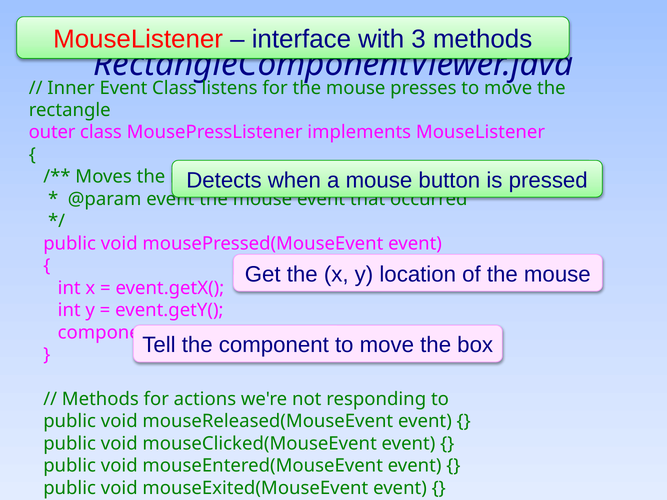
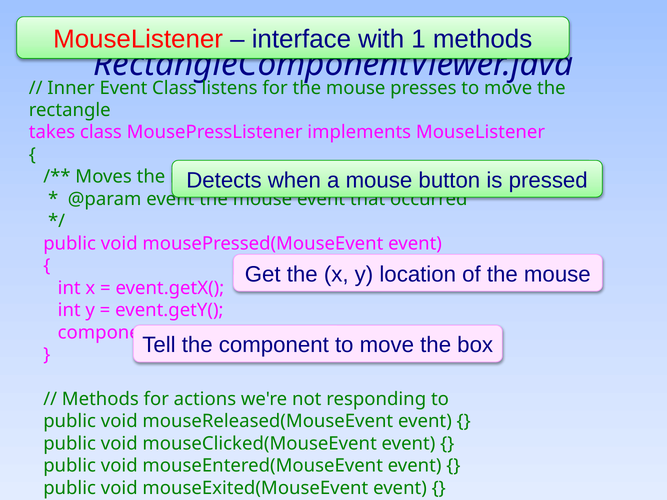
3: 3 -> 1 (419, 39)
outer: outer -> takes (52, 132)
